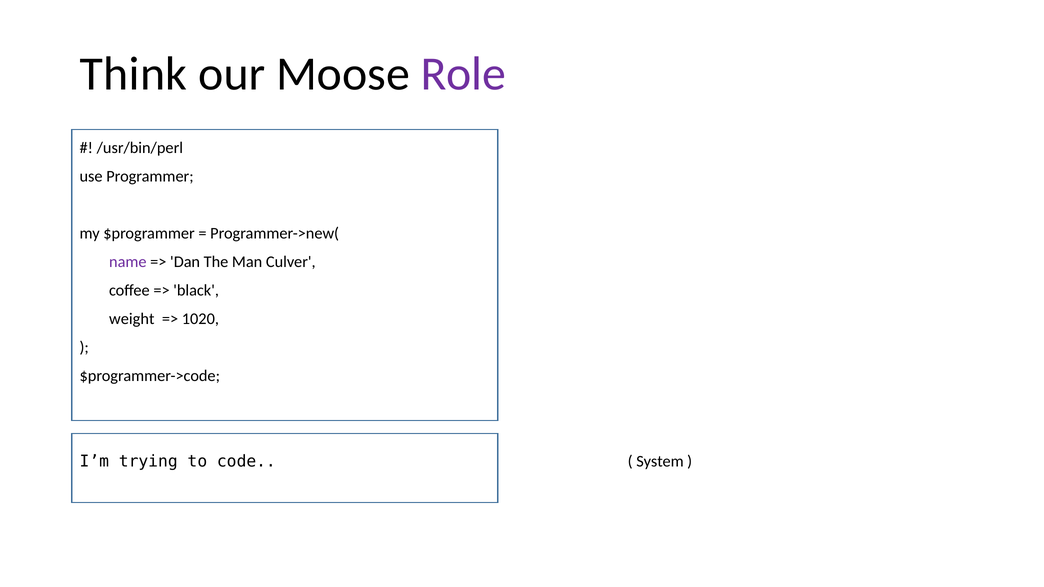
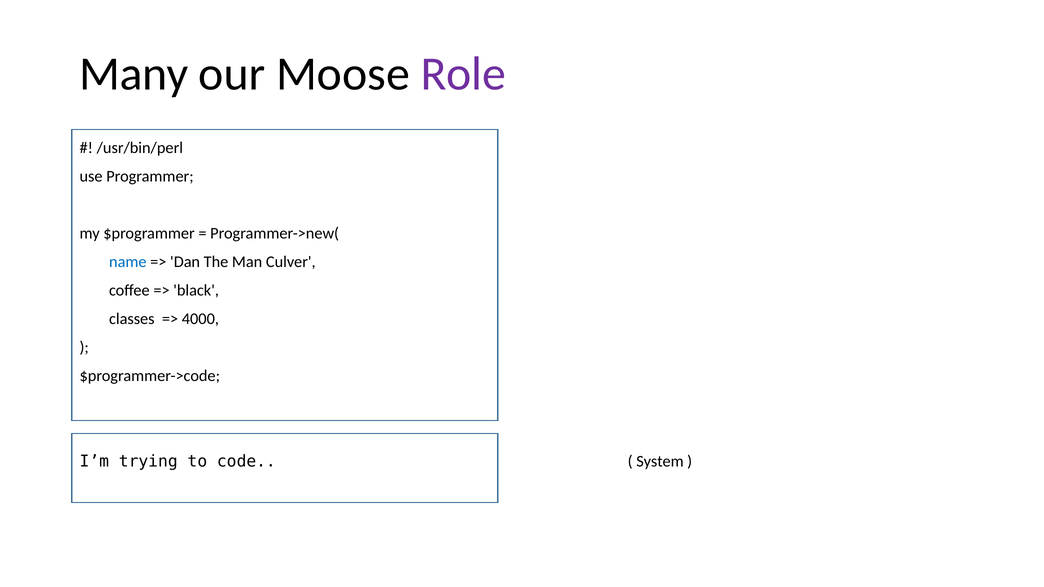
Think: Think -> Many (134, 74)
name colour: purple -> blue (128, 262)
weight: weight -> classes (132, 319)
1020: 1020 -> 4000 (200, 319)
